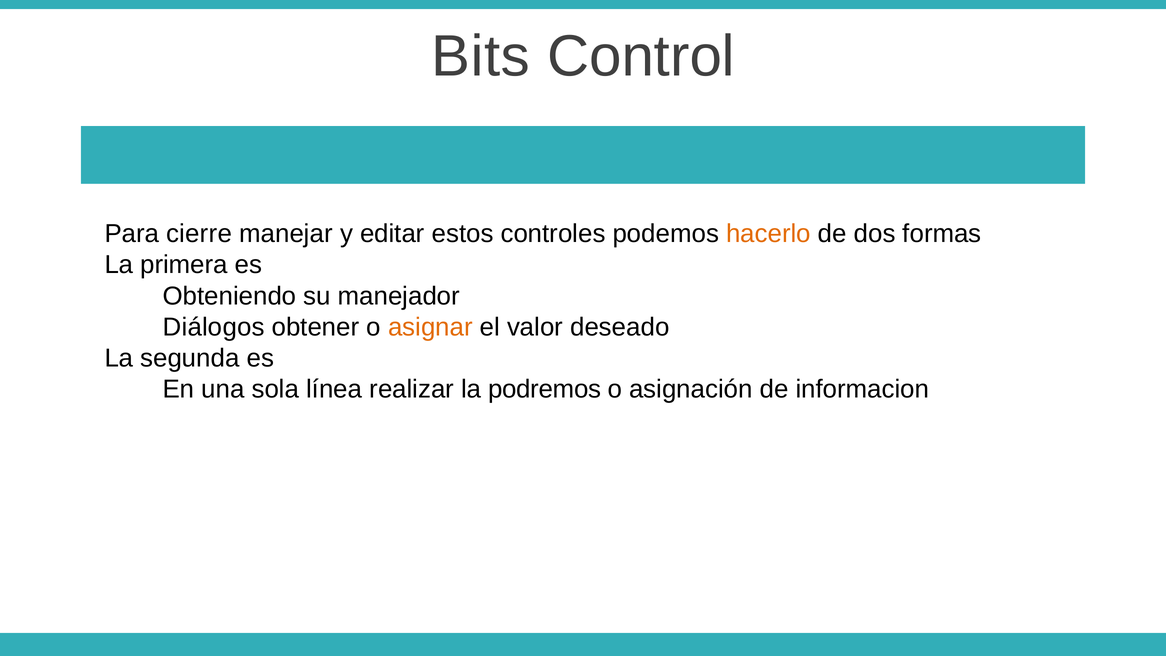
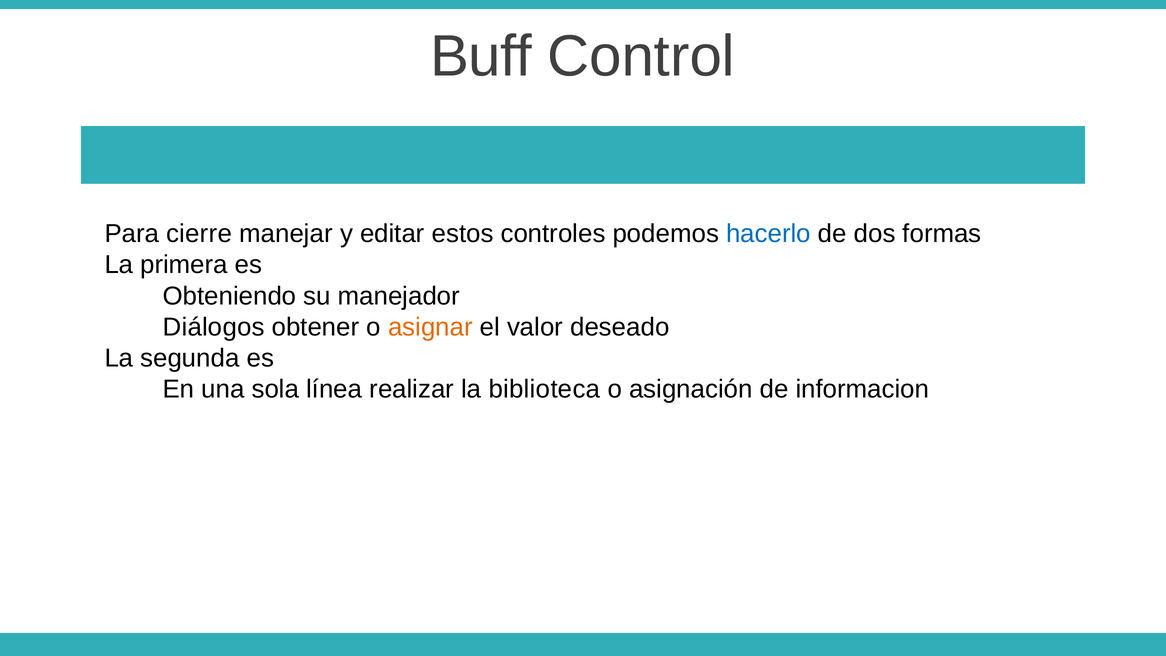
Bits: Bits -> Buff (481, 57)
hacerlo colour: orange -> blue (768, 234)
podremos: podremos -> biblioteca (544, 389)
